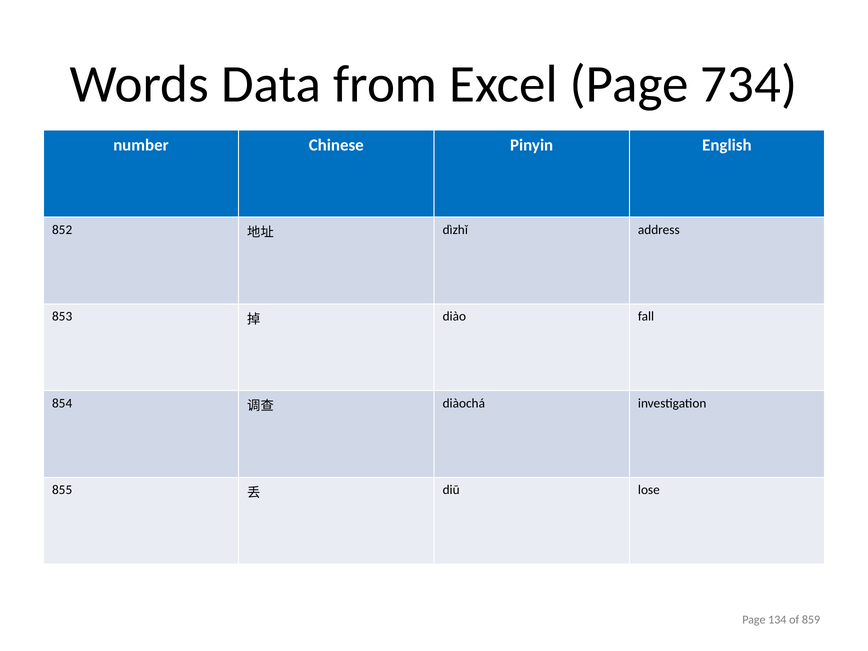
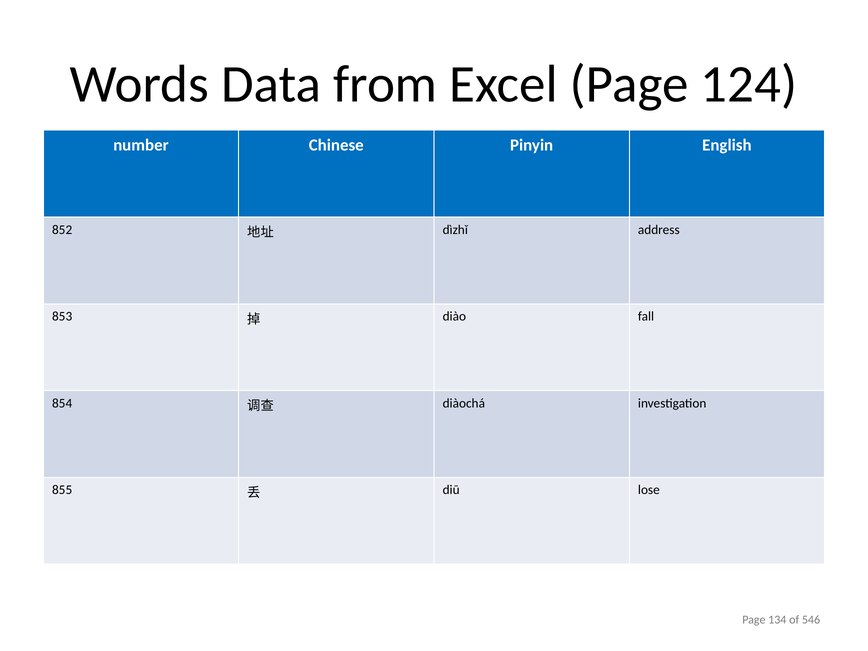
734: 734 -> 124 (749, 84)
859: 859 -> 546 (811, 620)
